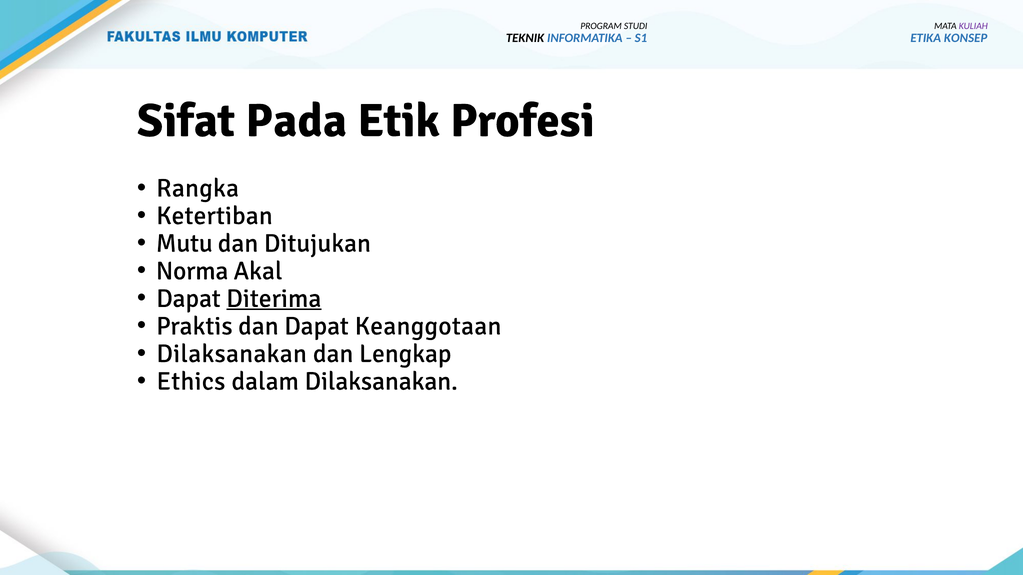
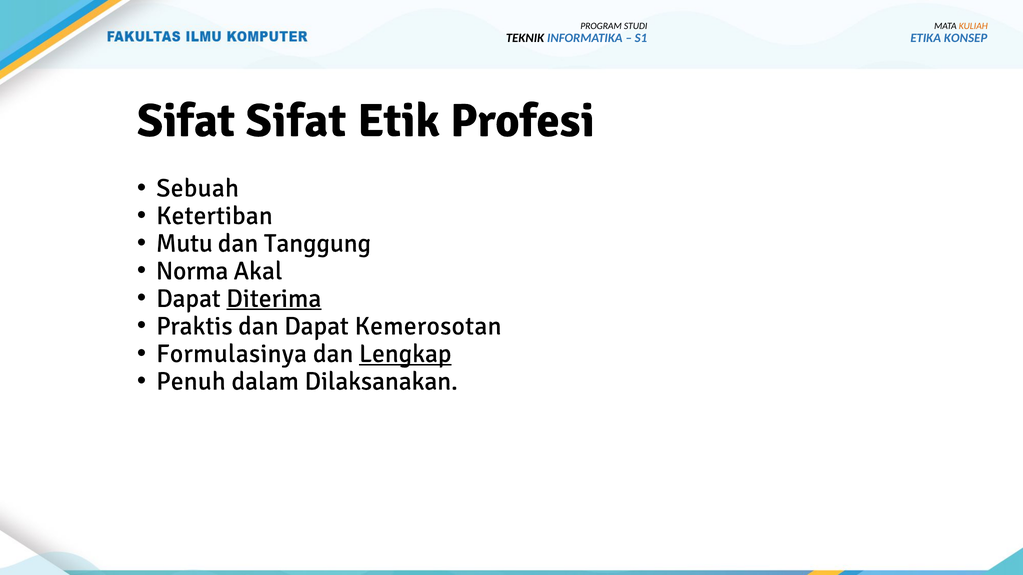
KULIAH colour: purple -> orange (973, 26)
Sifat Pada: Pada -> Sifat (296, 121)
Rangka: Rangka -> Sebuah (198, 188)
Ditujukan: Ditujukan -> Tanggung (317, 243)
Keanggotaan: Keanggotaan -> Kemerosotan (428, 326)
Dilaksanakan: Dilaksanakan -> Formulasinya (232, 354)
Lengkap underline: none -> present (405, 354)
Ethics: Ethics -> Penuh (191, 381)
